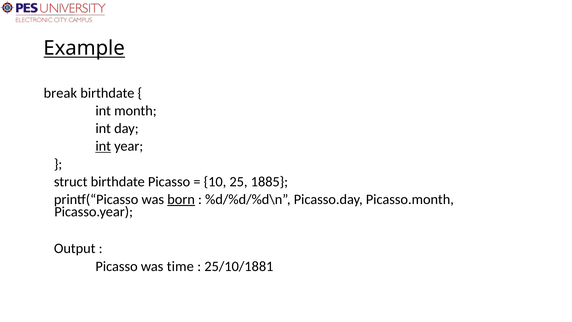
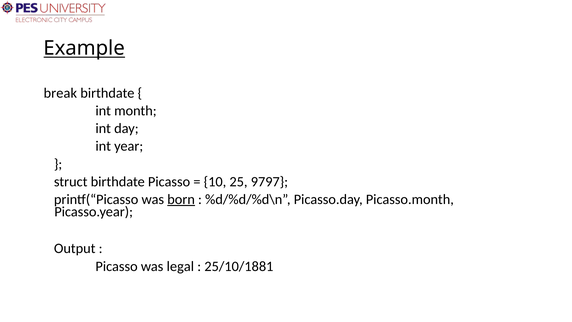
int underline: present -> none (103, 146)
1885: 1885 -> 9797 (269, 182)
time: time -> legal (180, 266)
